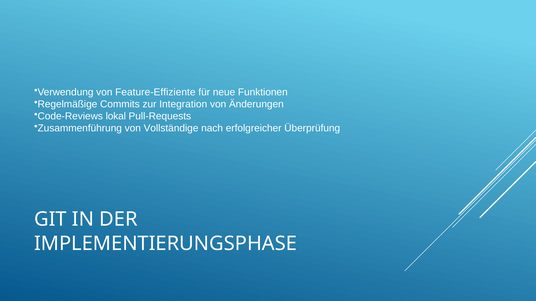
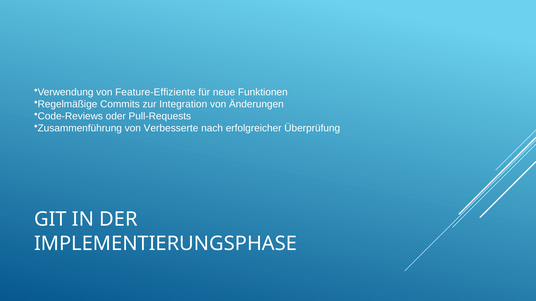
lokal: lokal -> oder (116, 116)
Vollständige: Vollständige -> Verbesserte (171, 128)
